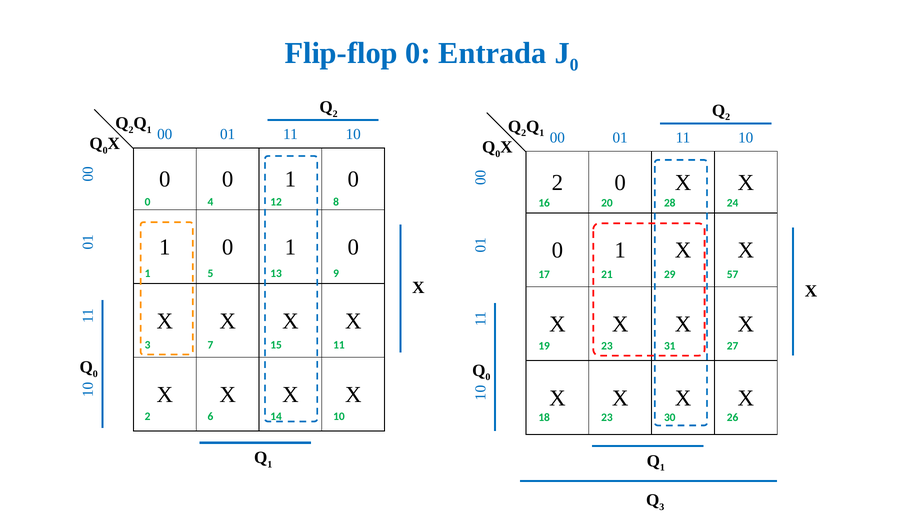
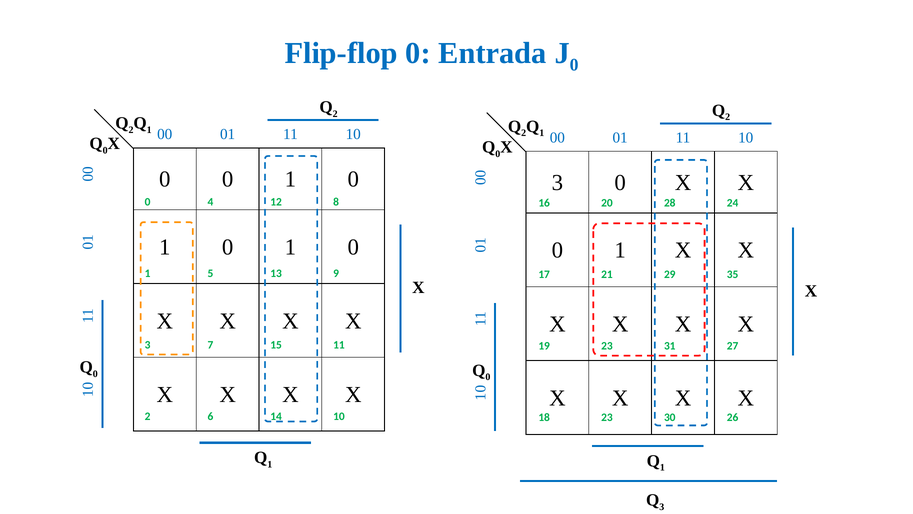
0 2: 2 -> 3 (557, 183)
57: 57 -> 35 (733, 274)
